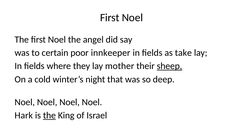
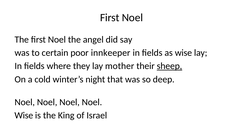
as take: take -> wise (183, 53)
Hark: Hark -> Wise (24, 115)
the underline: present -> none (49, 115)
